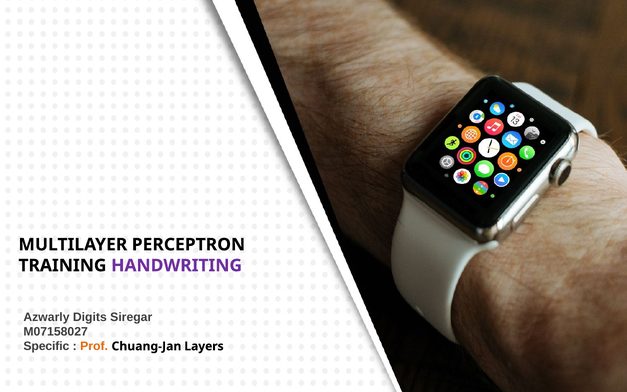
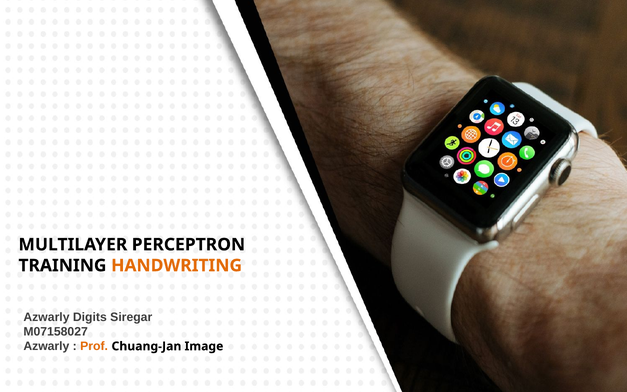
HANDWRITING colour: purple -> orange (177, 265)
Specific: Specific -> Azwarly (46, 346)
Layers: Layers -> Image (204, 346)
